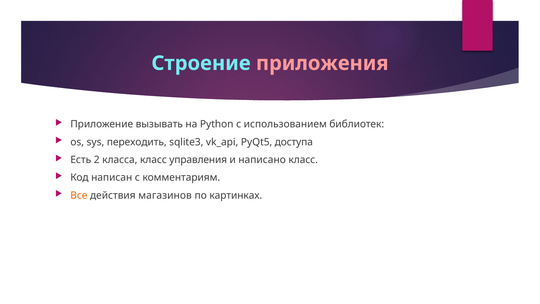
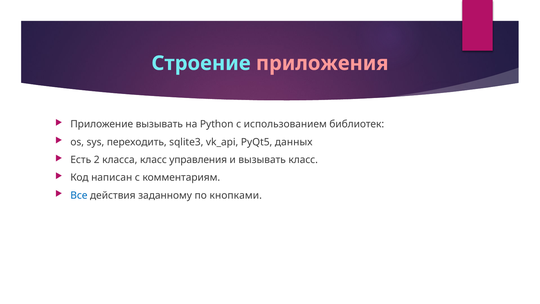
доступа: доступа -> данных (294, 142)
и написано: написано -> вызывать (262, 160)
Все colour: orange -> blue (79, 195)
магазинов: магазинов -> заданному (165, 195)
картинках: картинках -> кнопками (236, 195)
